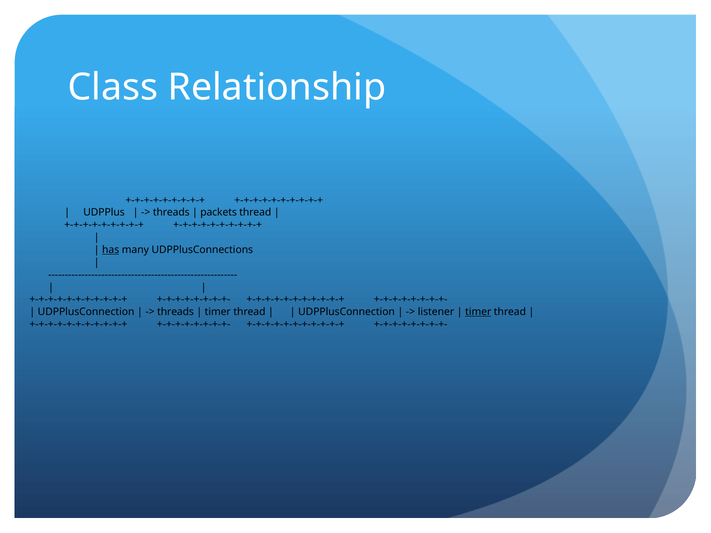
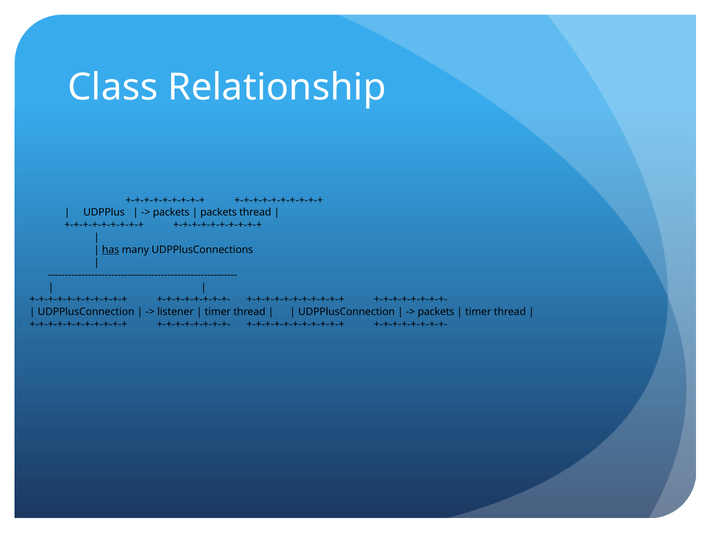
threads: threads -> packets (171, 213)
threads: threads -> listener (175, 312)
listener: listener -> packets (436, 312)
timer underline: present -> none (478, 312)
